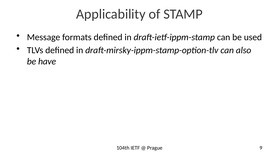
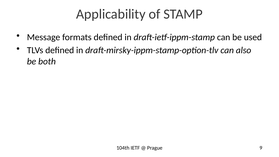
have: have -> both (47, 61)
